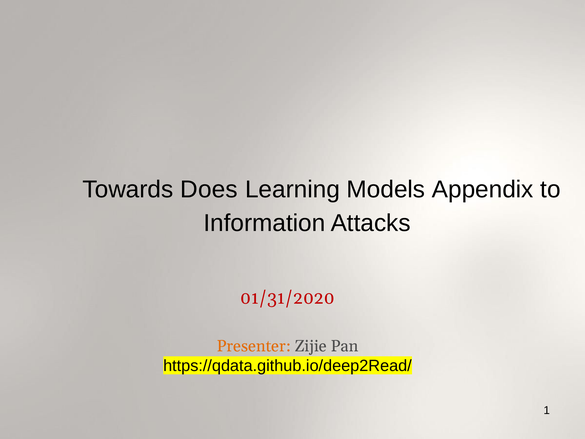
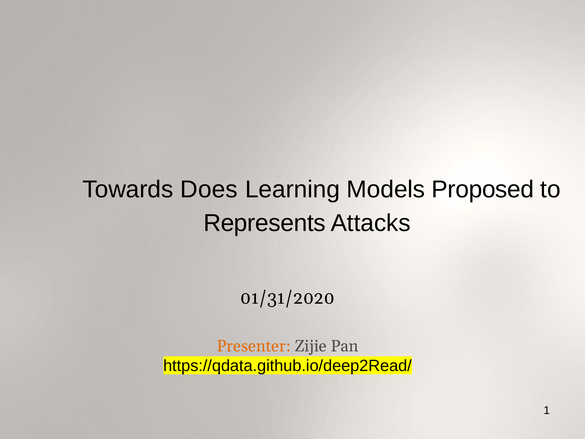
Appendix: Appendix -> Proposed (483, 189)
Information: Information -> Represents (265, 223)
01/31/2020 colour: red -> black (288, 298)
